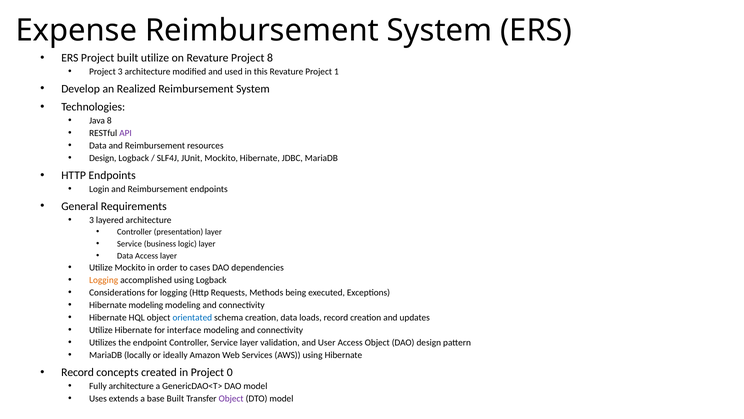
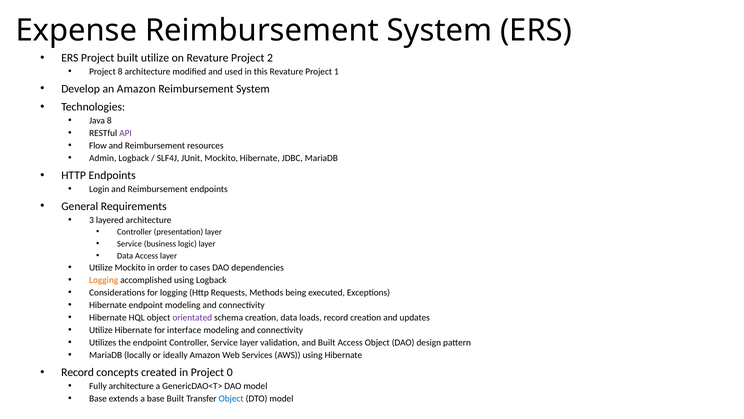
Project 8: 8 -> 2 (270, 58)
Project 3: 3 -> 8 (120, 72)
an Realized: Realized -> Amazon (136, 89)
Data: Data -> Flow (98, 146)
Design: Design -> Admin (103, 158)
Hibernate modeling: modeling -> endpoint (146, 305)
orientated colour: blue -> purple (192, 317)
and User: User -> Built (327, 342)
Uses: Uses -> Base (98, 398)
Object colour: purple -> blue (231, 398)
